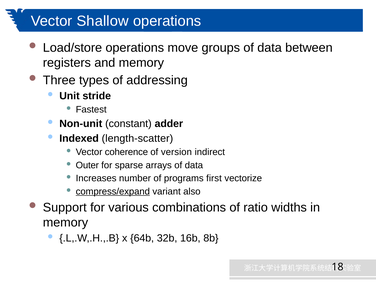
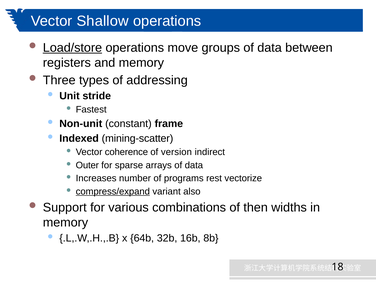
Load/store underline: none -> present (72, 48)
adder: adder -> frame (169, 124)
length-scatter: length-scatter -> mining-scatter (137, 138)
first: first -> rest (214, 178)
ratio: ratio -> then (256, 207)
